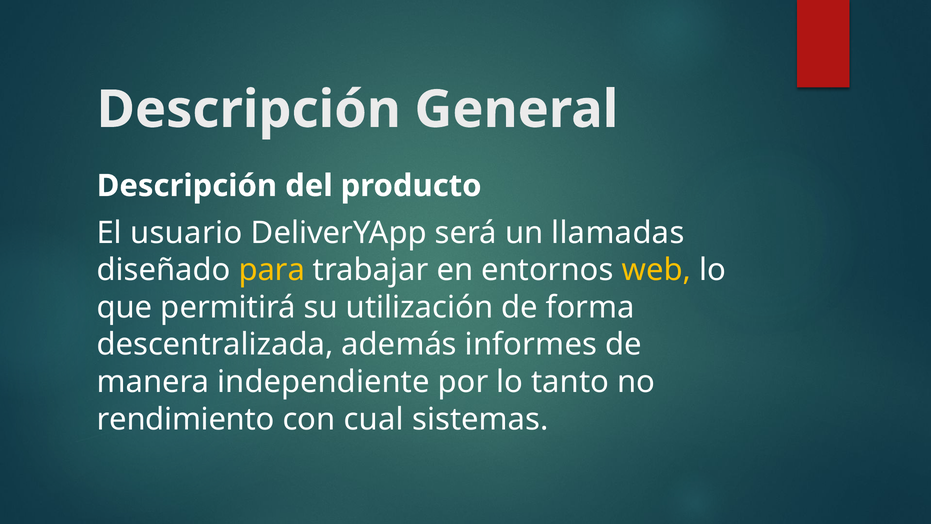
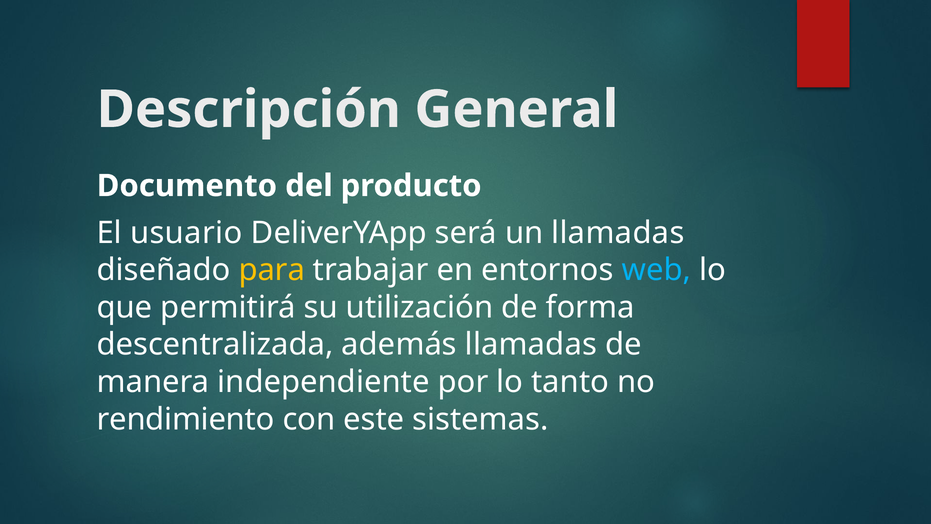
Descripción: Descripción -> Documento (187, 186)
web colour: yellow -> light blue (656, 270)
además informes: informes -> llamadas (531, 345)
cual: cual -> este (374, 419)
